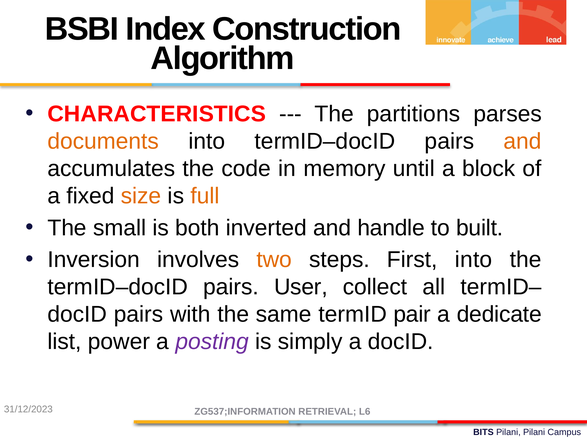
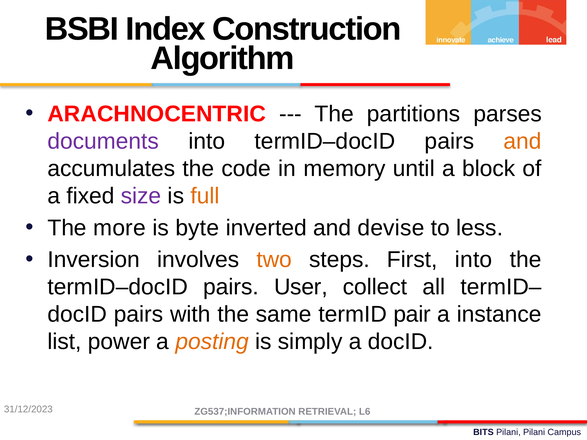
CHARACTERISTICS: CHARACTERISTICS -> ARACHNOCENTRIC (157, 114)
documents colour: orange -> purple (103, 141)
size colour: orange -> purple (141, 196)
small: small -> more (119, 228)
both: both -> byte (197, 228)
handle: handle -> devise (391, 228)
built: built -> less (480, 228)
dedicate: dedicate -> instance (499, 315)
posting colour: purple -> orange (212, 342)
